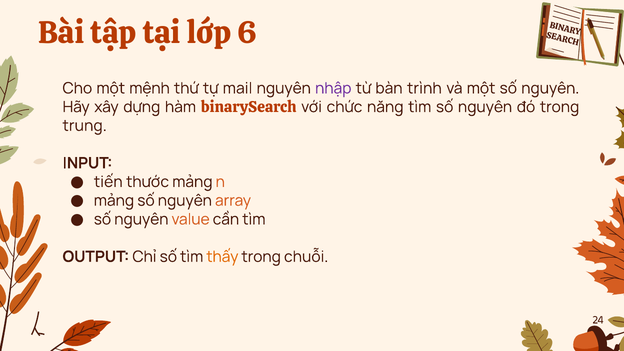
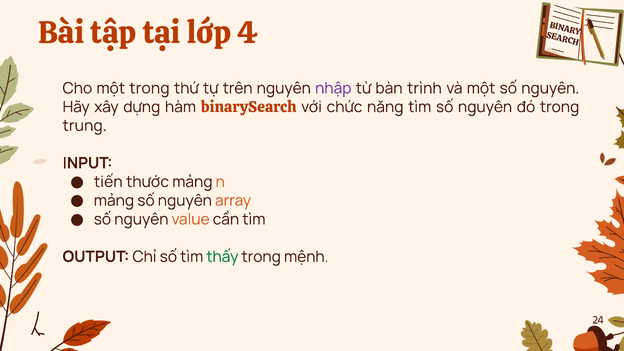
6: 6 -> 4 (247, 33)
một mệnh: mệnh -> trong (149, 88)
mail: mail -> trên (238, 88)
thấy colour: orange -> green (222, 257)
chuỗi: chuỗi -> mệnh (306, 257)
